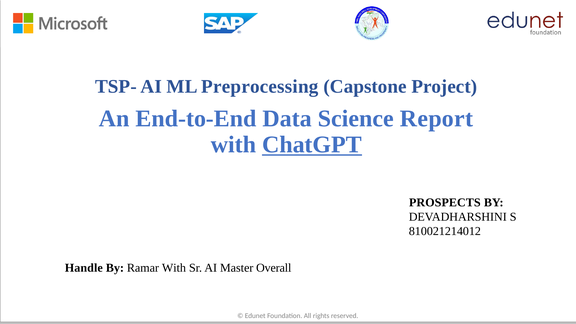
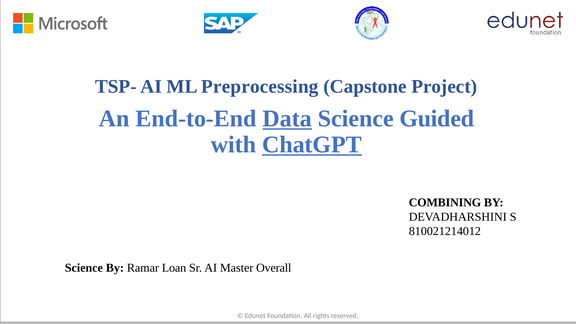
Data underline: none -> present (287, 119)
Report: Report -> Guided (437, 119)
PROSPECTS: PROSPECTS -> COMBINING (445, 202)
Handle: Handle -> Science (84, 268)
Ramar With: With -> Loan (174, 268)
